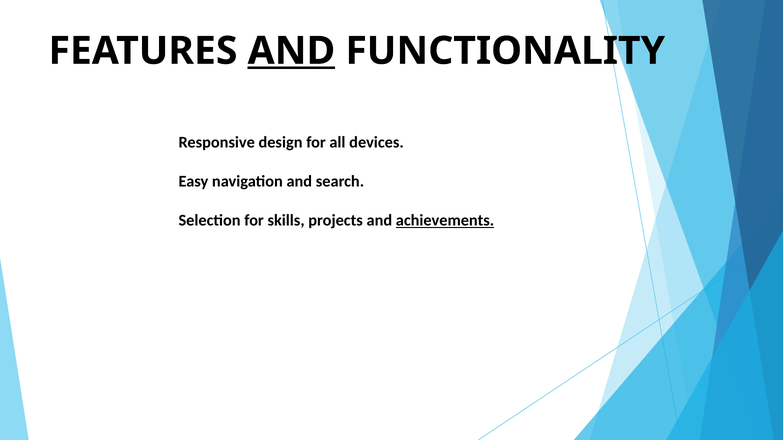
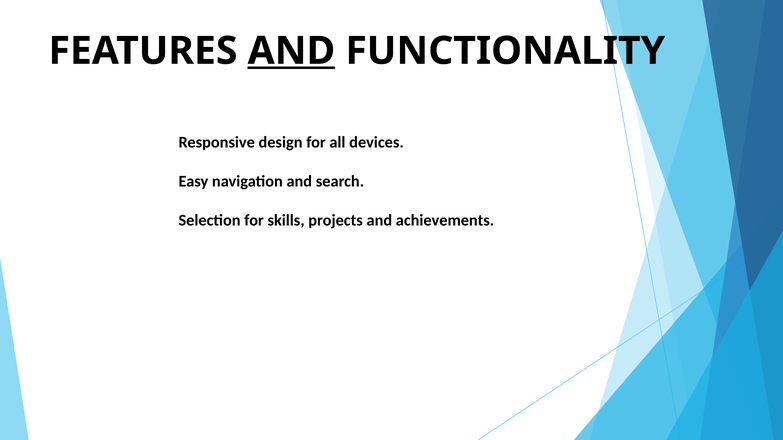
achievements underline: present -> none (445, 221)
